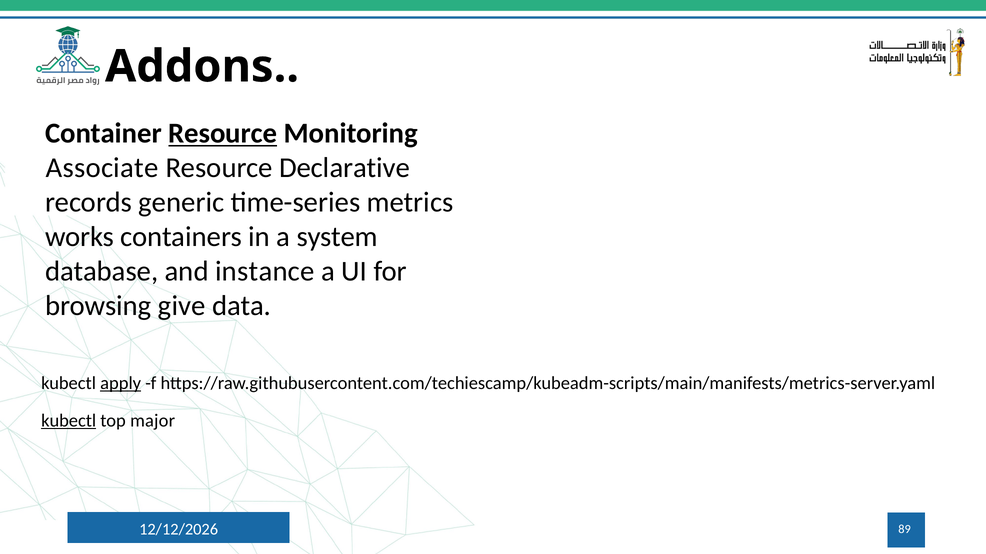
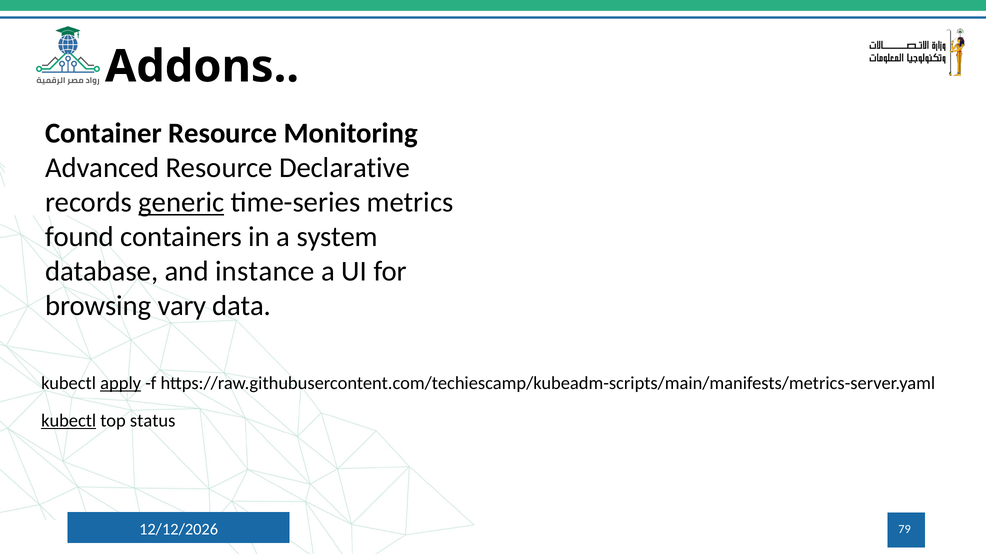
Resource underline: present -> none (223, 133)
Associate: Associate -> Advanced (102, 168)
generic underline: none -> present (181, 203)
works: works -> found (80, 237)
give: give -> vary (182, 306)
major: major -> status (153, 421)
89: 89 -> 79 (905, 530)
